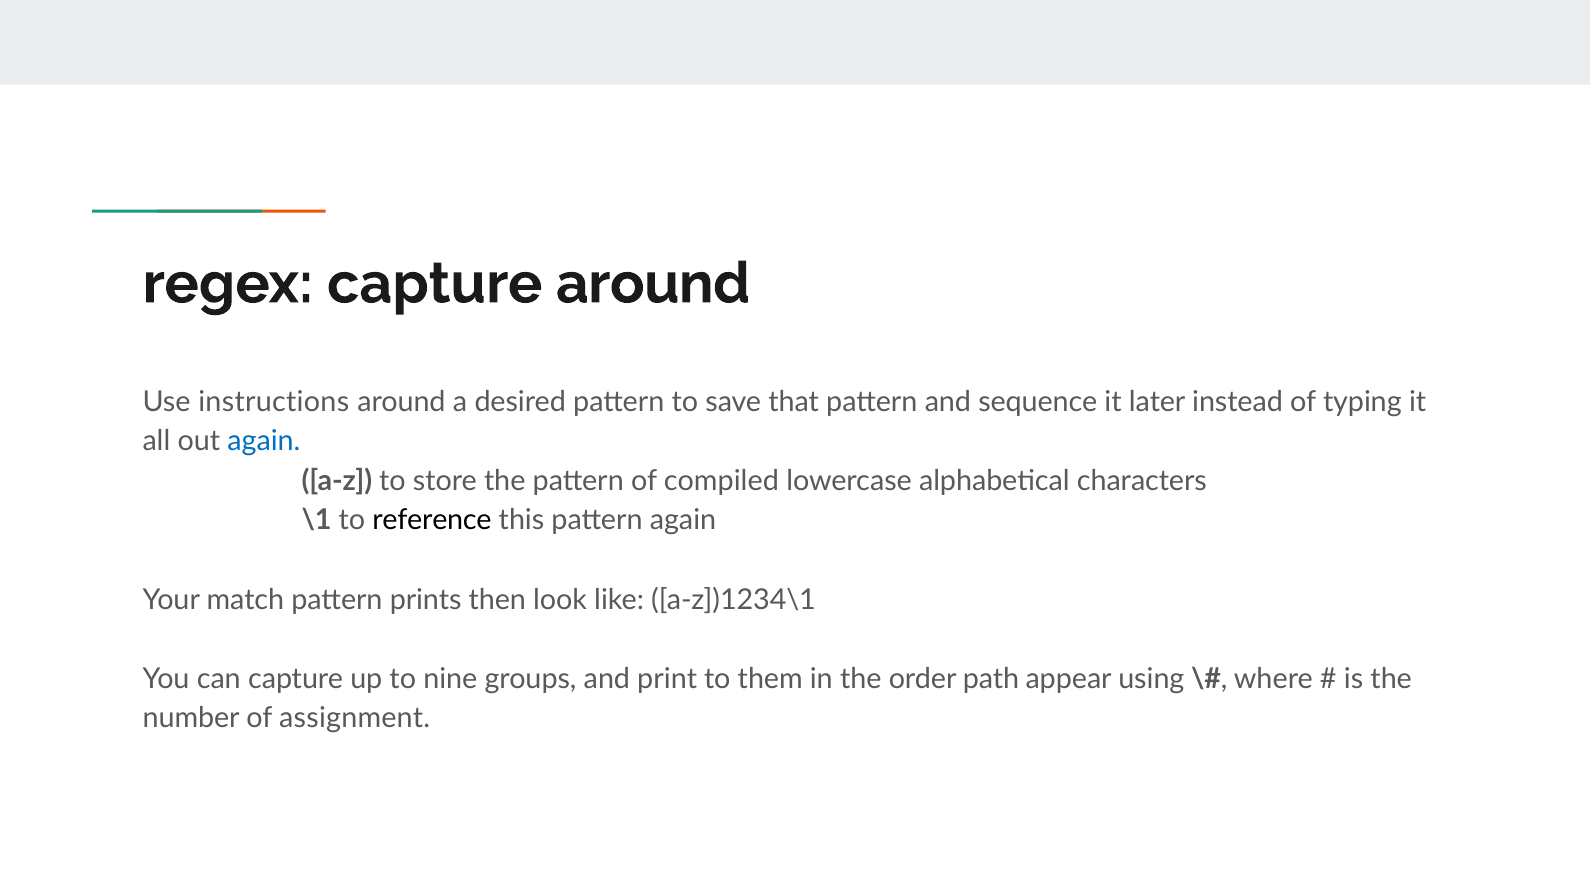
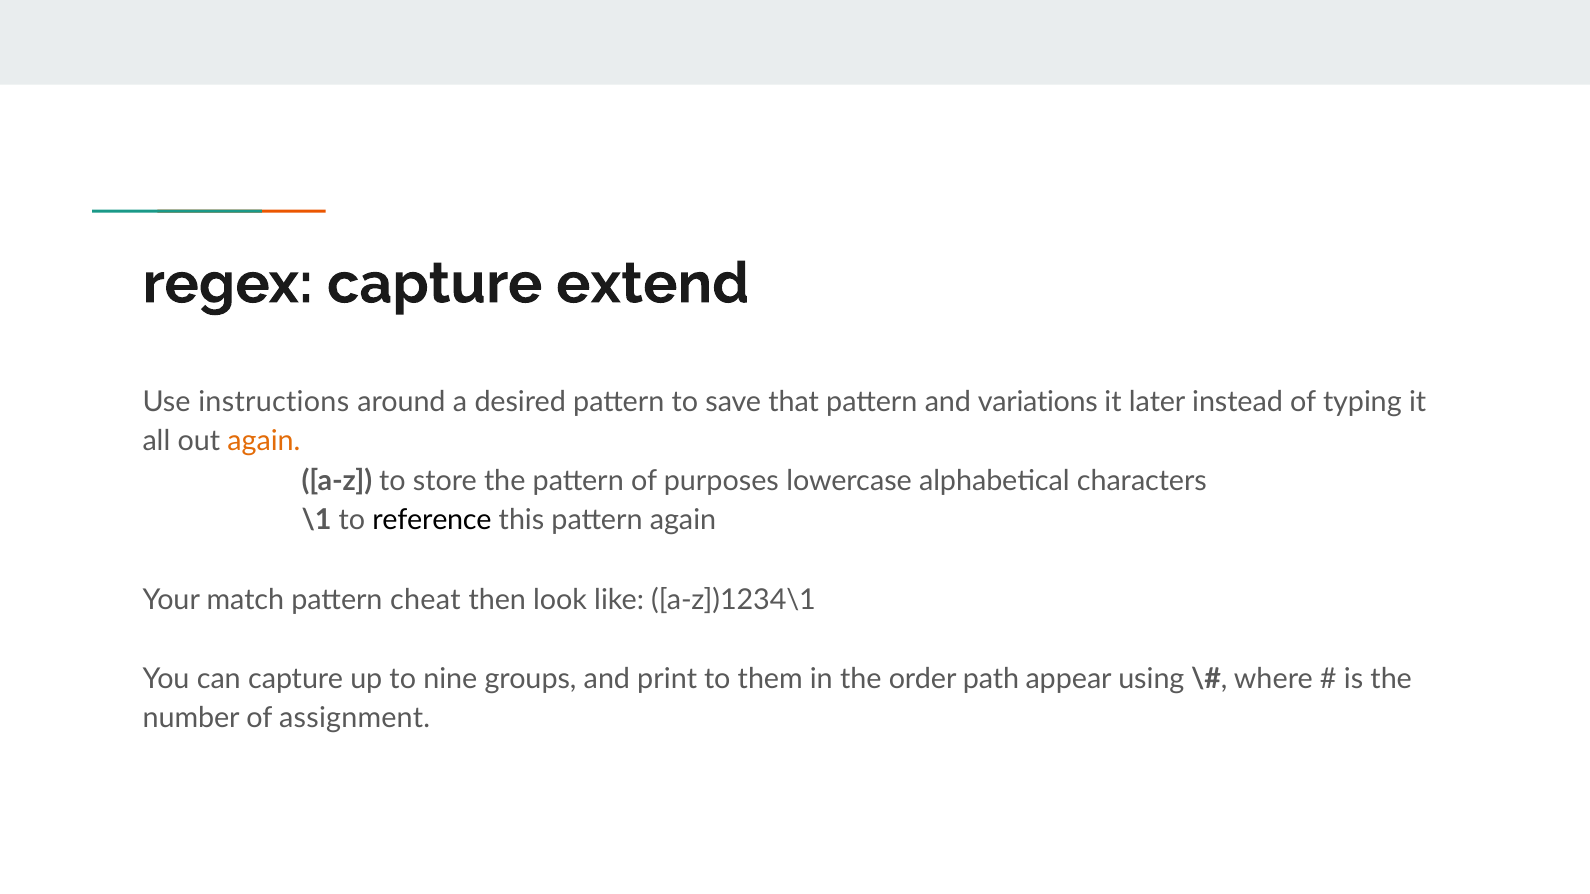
capture around: around -> extend (653, 284)
sequence: sequence -> variations (1038, 402)
again colour: blue -> orange (264, 441)
compiled: compiled -> purposes (721, 481)
prints: prints -> cheat (425, 600)
